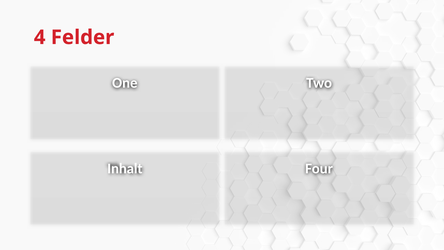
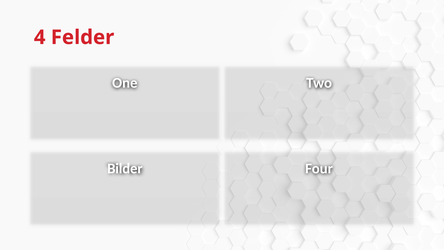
Inhalt: Inhalt -> Bilder (125, 168)
